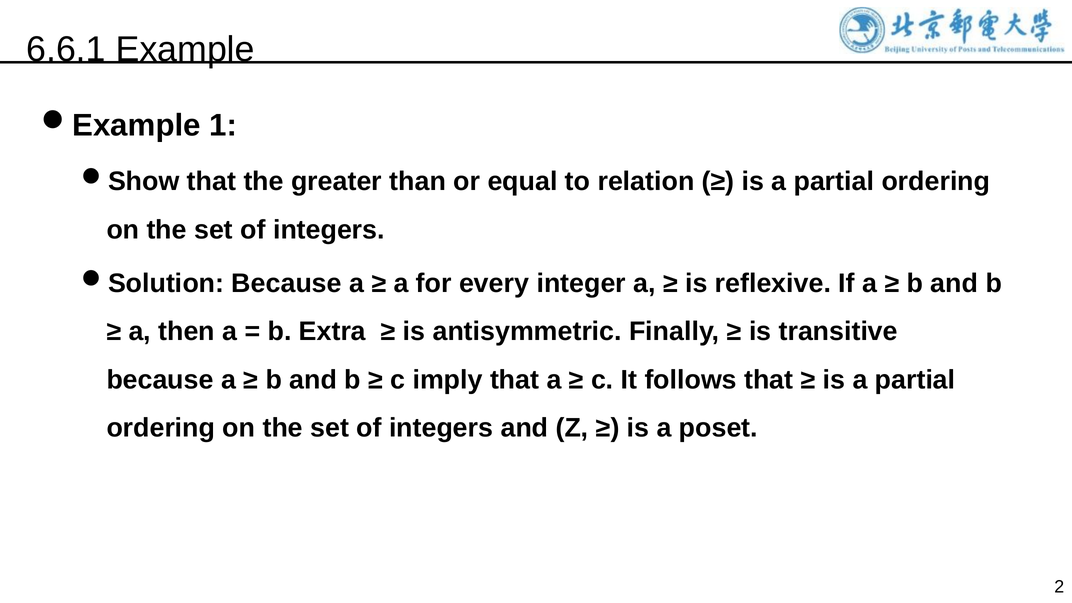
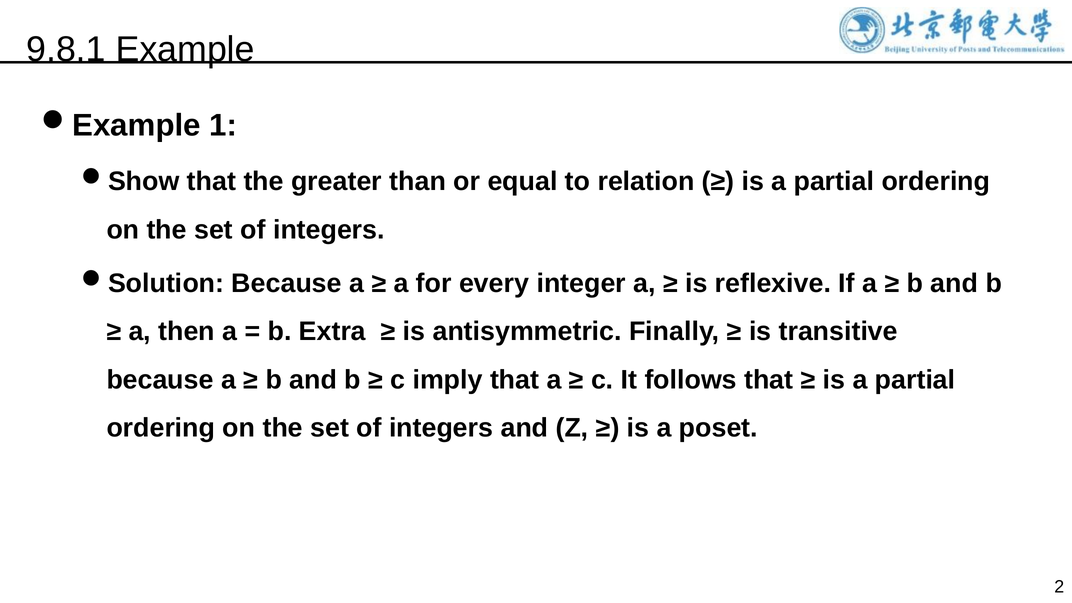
6.6.1: 6.6.1 -> 9.8.1 (66, 49)
